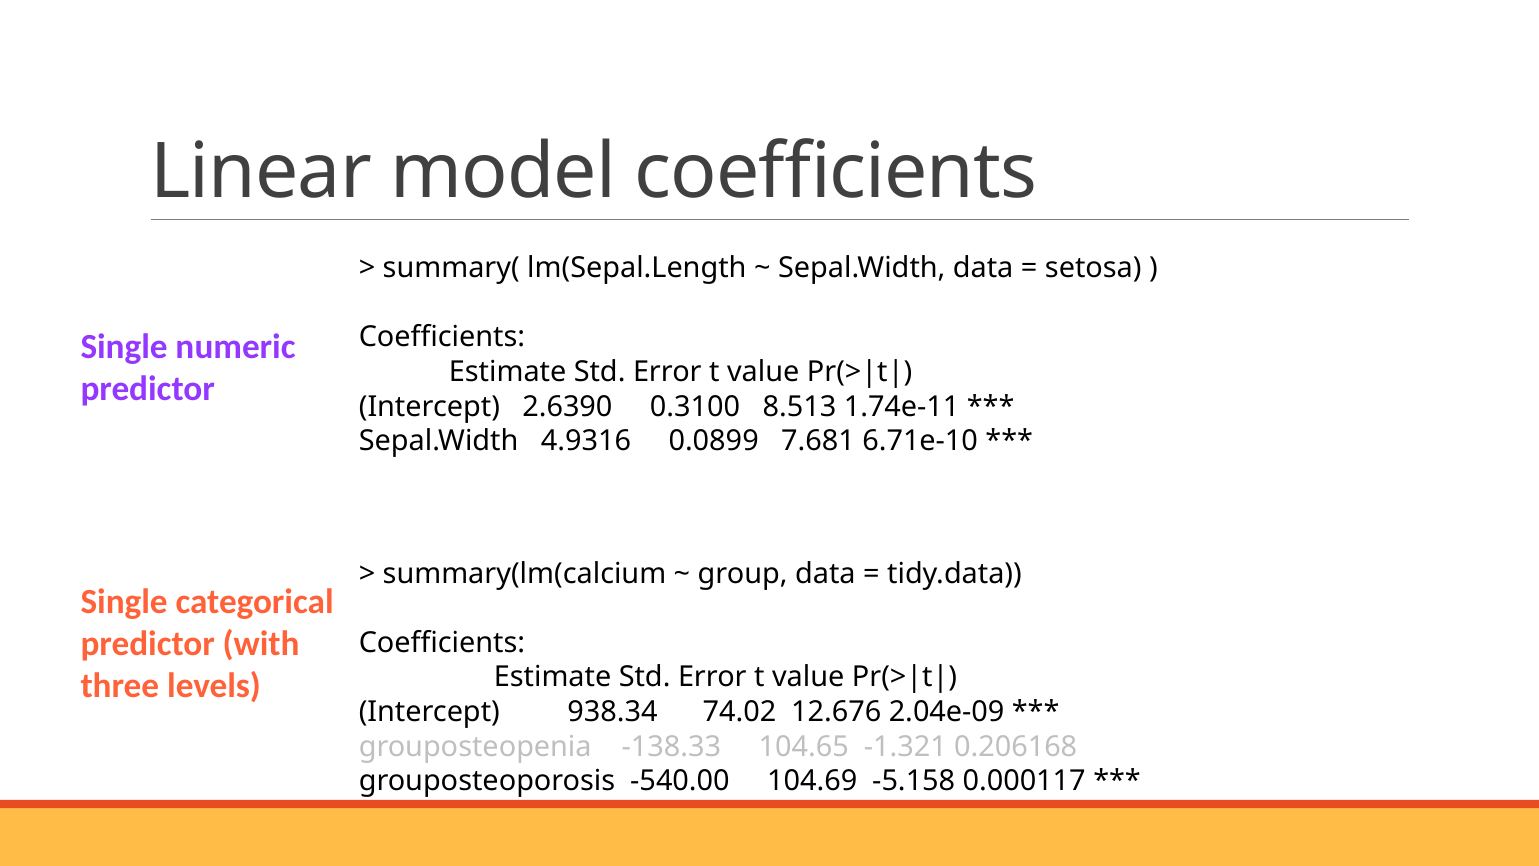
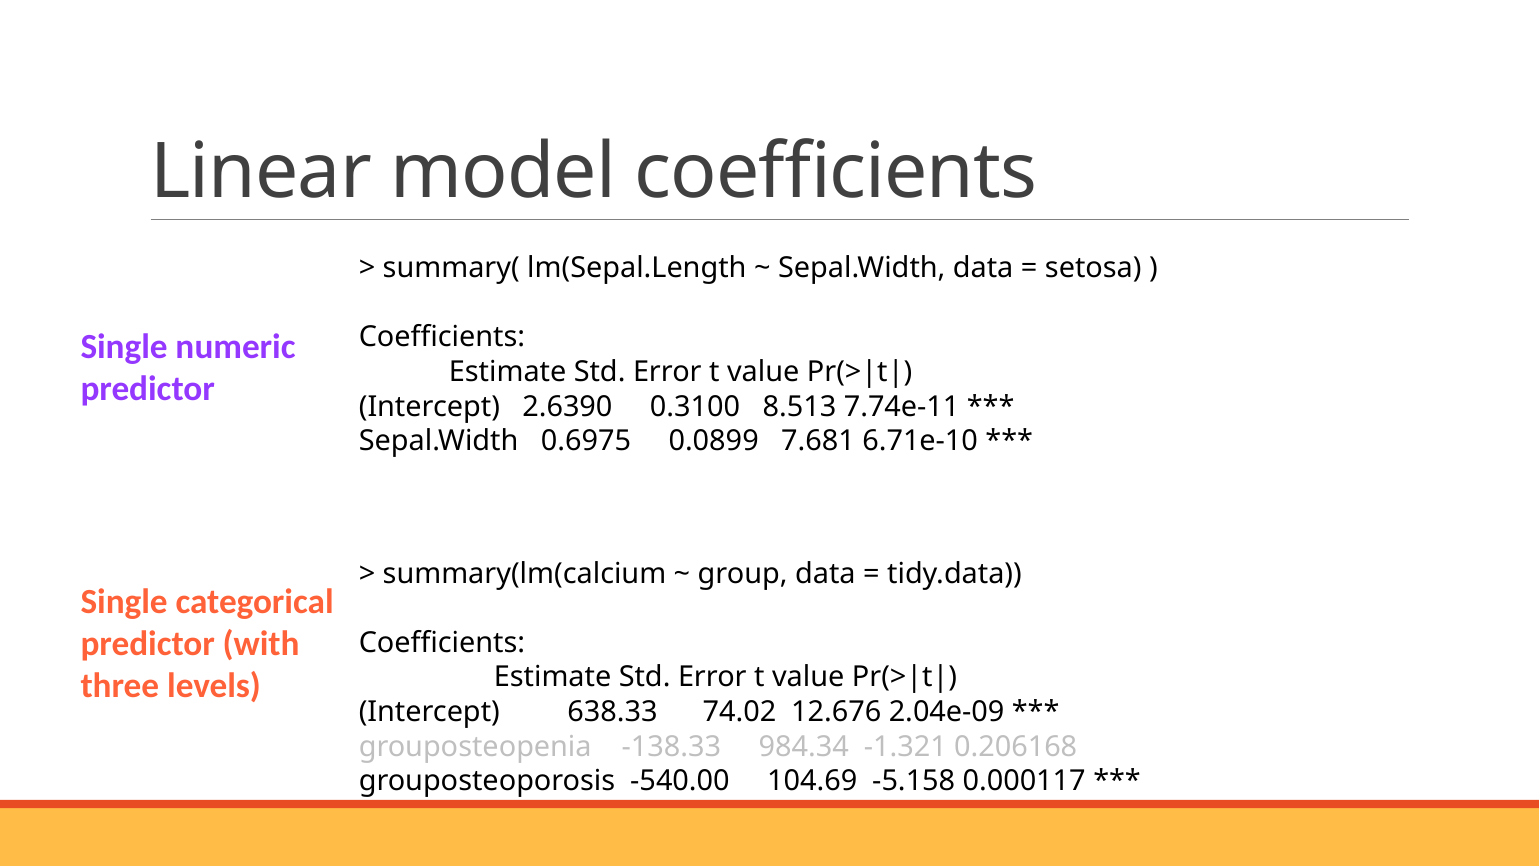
1.74e-11: 1.74e-11 -> 7.74e-11 (902, 407)
4.9316: 4.9316 -> 0.6975 (586, 441)
938.34: 938.34 -> 638.33 (612, 712)
104.65: 104.65 -> 984.34 (804, 746)
